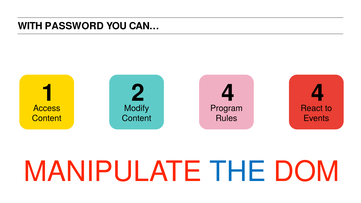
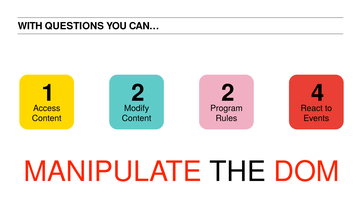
PASSWORD: PASSWORD -> QUESTIONS (74, 26)
2 4: 4 -> 2 (228, 93)
THE colour: blue -> black (238, 171)
